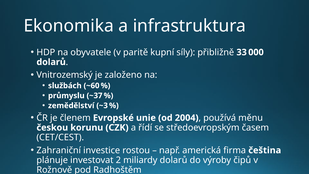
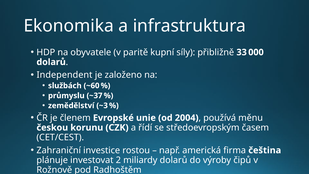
Vnitrozemský: Vnitrozemský -> Independent (65, 75)
